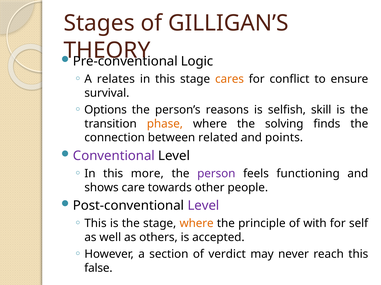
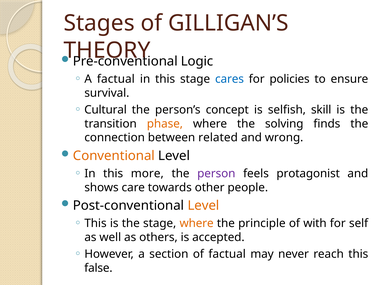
A relates: relates -> factual (116, 79)
cares colour: orange -> blue (229, 79)
conflict: conflict -> policies (290, 79)
Options: Options -> Cultural (106, 110)
reasons: reasons -> concept (227, 110)
points: points -> wrong (284, 138)
Conventional colour: purple -> orange (114, 156)
functioning: functioning -> protagonist (308, 174)
Level colour: purple -> orange (203, 206)
of verdict: verdict -> factual (227, 255)
